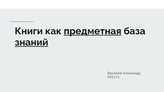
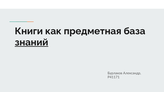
предметная underline: present -> none (93, 31)
